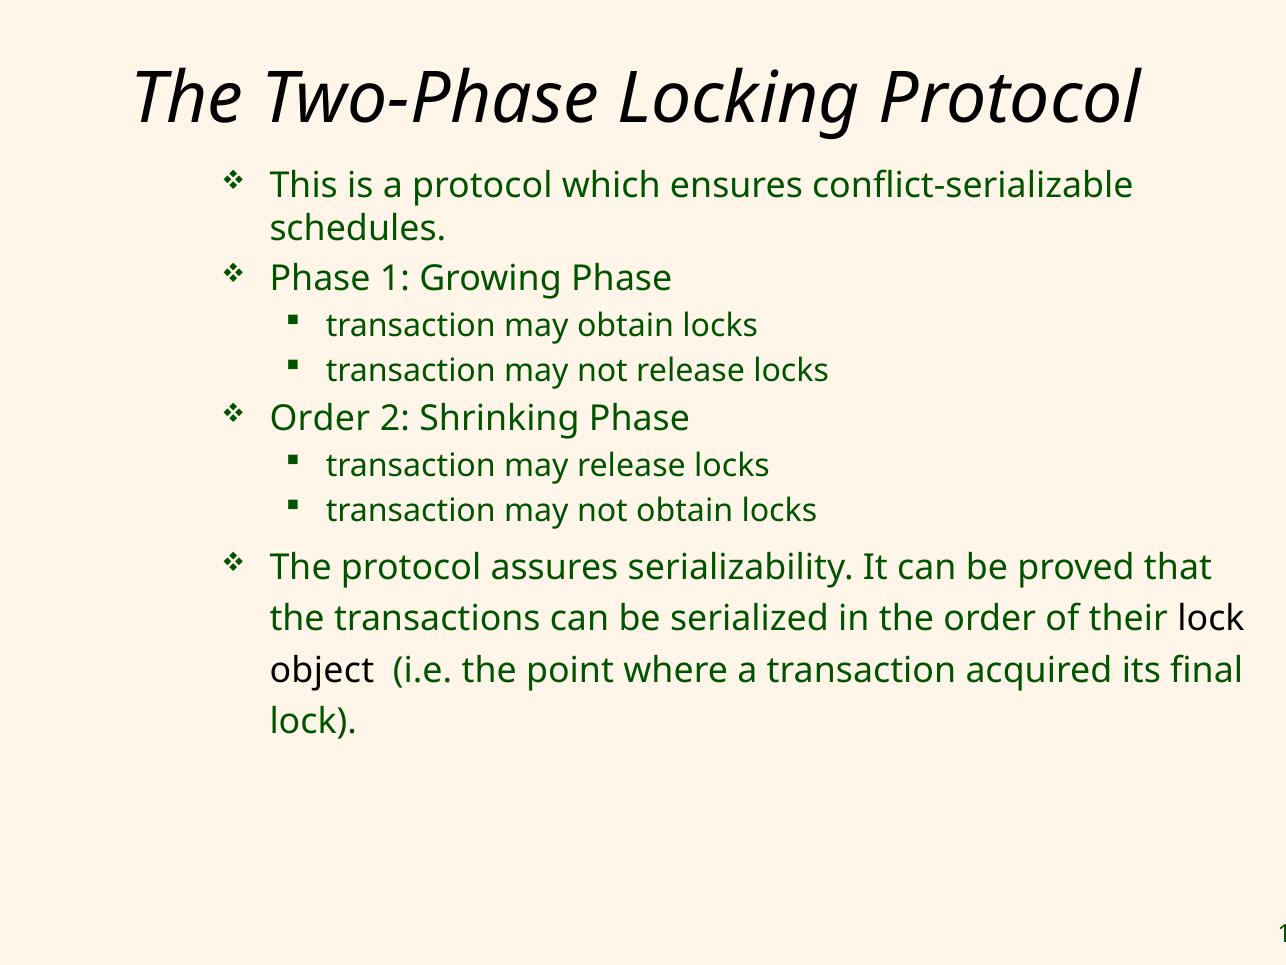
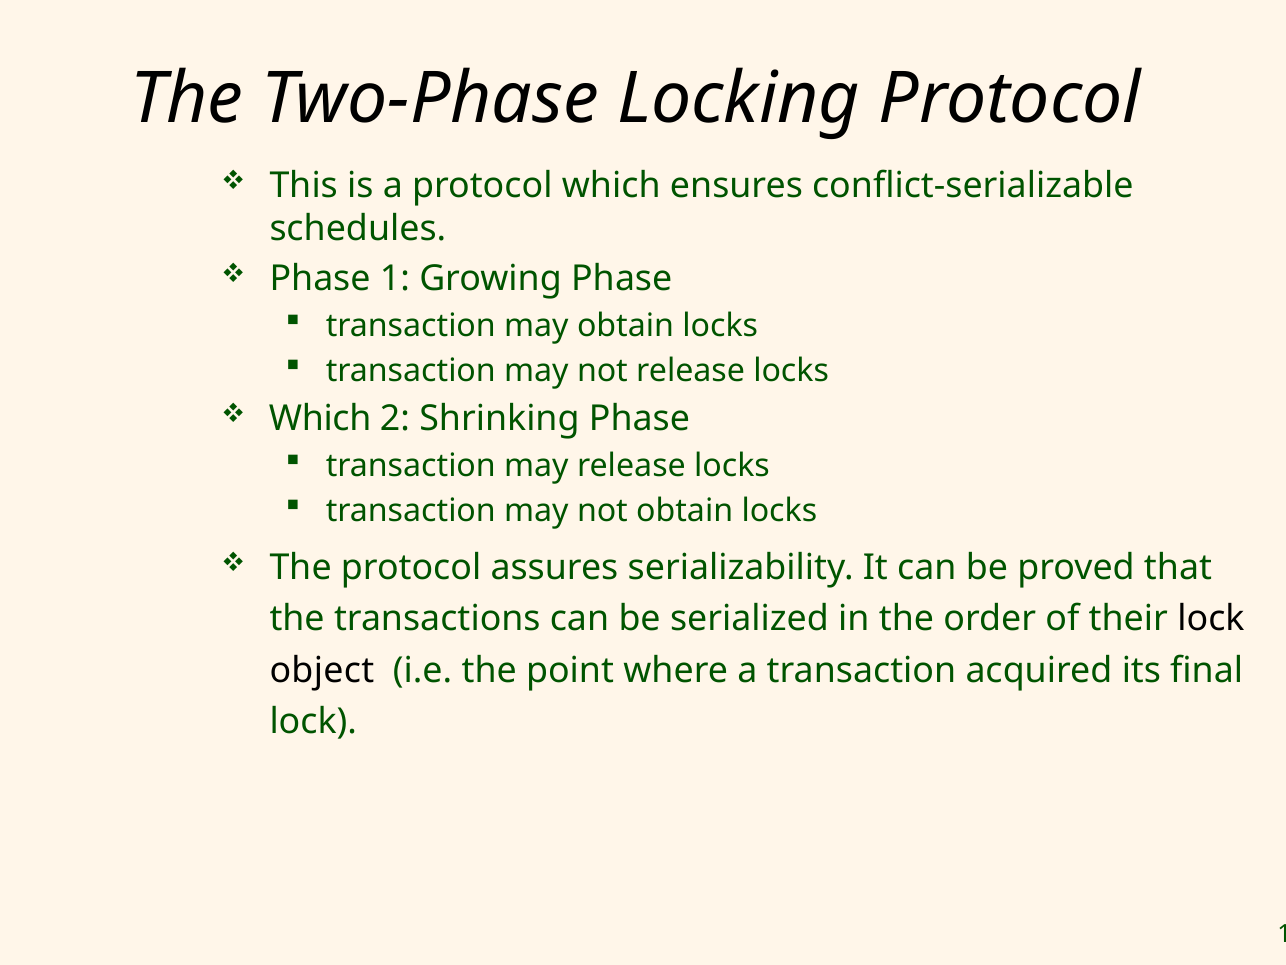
Order: Order -> Which (320, 419)
